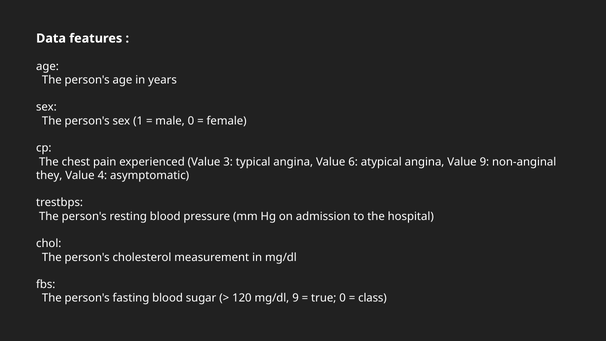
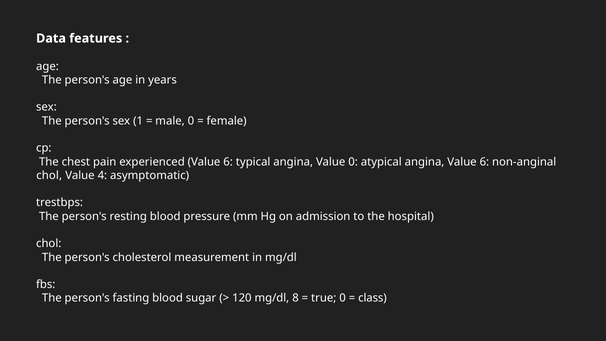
experienced Value 3: 3 -> 6 (228, 162)
Value 6: 6 -> 0 (353, 162)
angina Value 9: 9 -> 6 (484, 162)
they: they -> chol (49, 175)
mg/dl 9: 9 -> 8 (296, 298)
